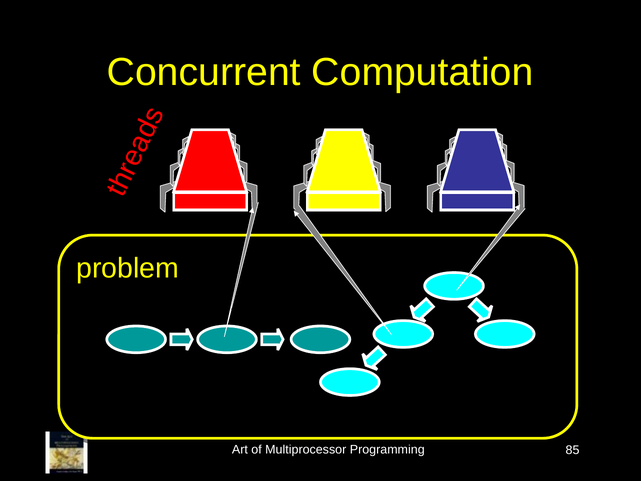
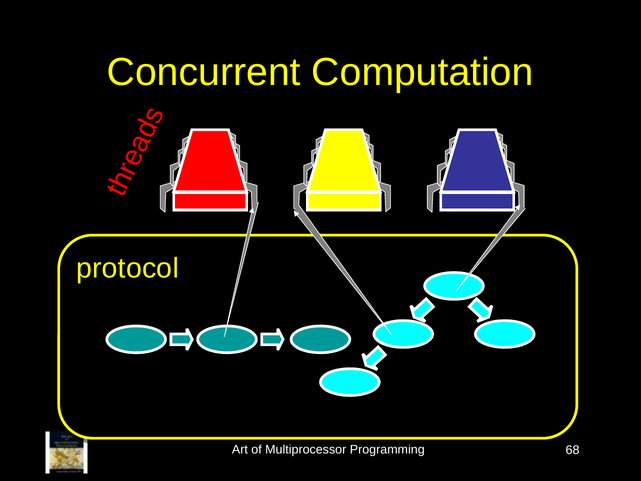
problem: problem -> protocol (128, 268)
85: 85 -> 68 (573, 450)
